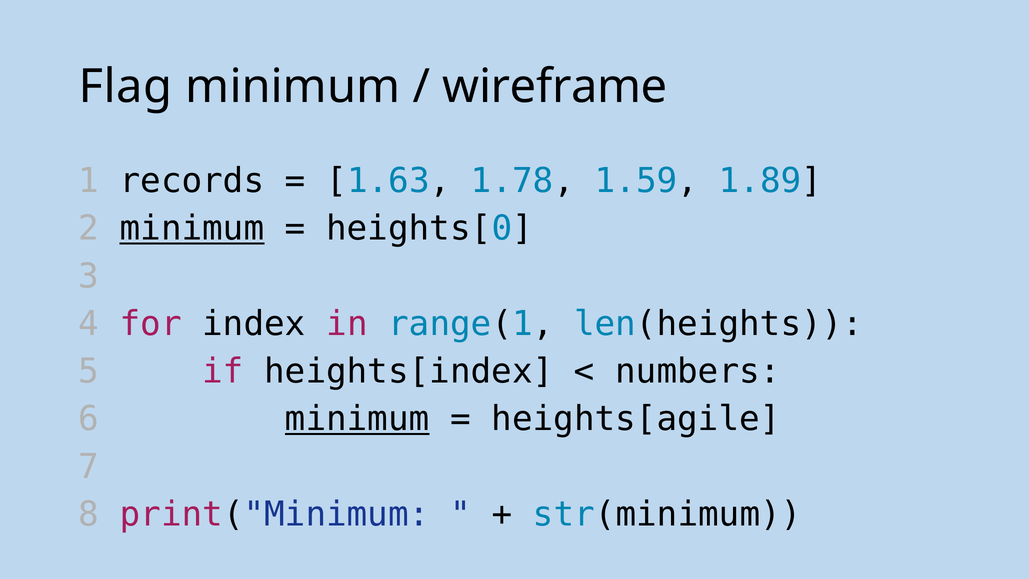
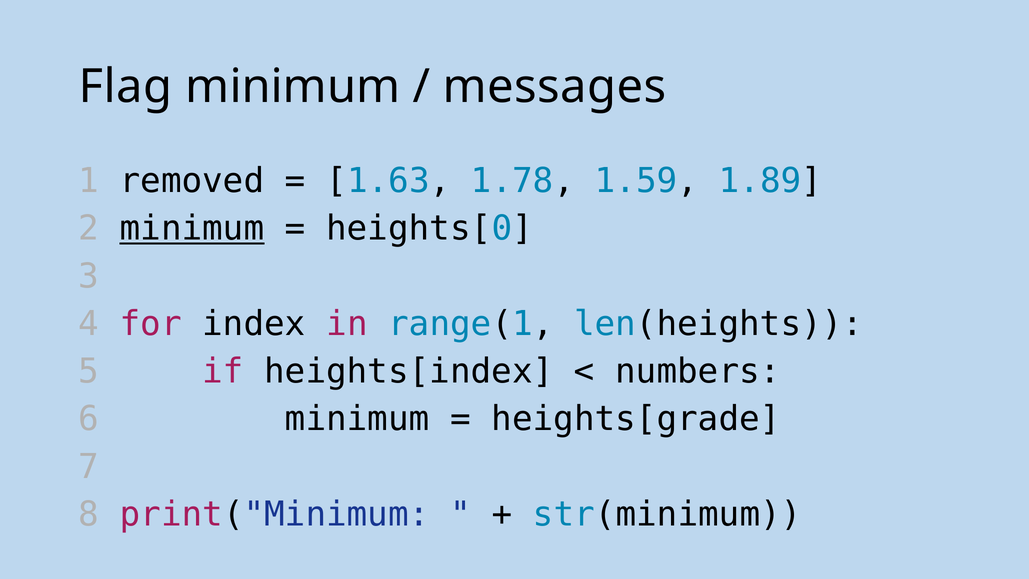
wireframe: wireframe -> messages (555, 86)
records: records -> removed (192, 181)
minimum underline: present -> none (357, 419)
heights[agile: heights[agile -> heights[grade (636, 419)
